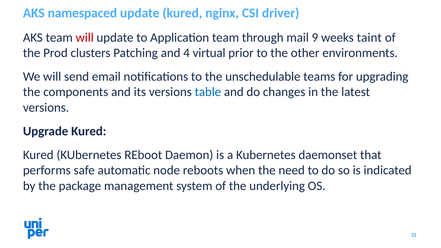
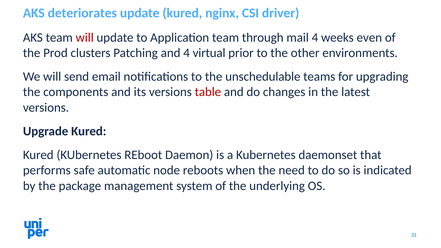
namespaced: namespaced -> deteriorates (82, 13)
mail 9: 9 -> 4 (315, 37)
taint: taint -> even (369, 37)
table colour: blue -> red (208, 92)
